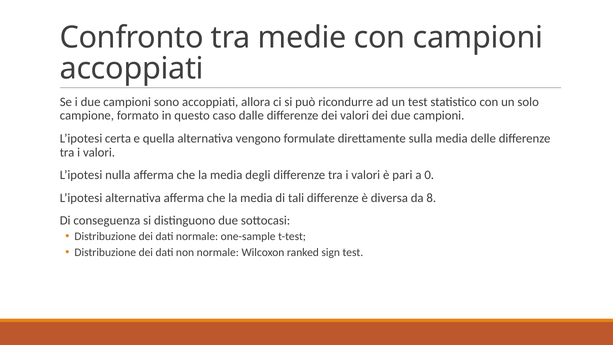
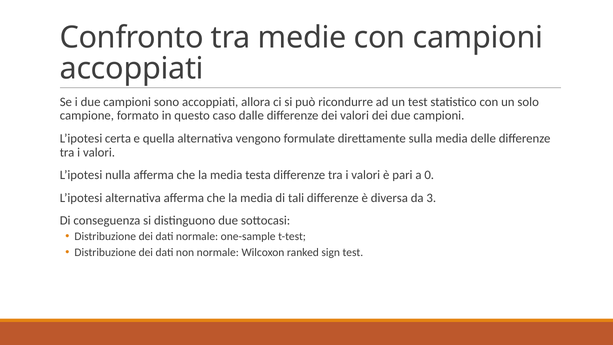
degli: degli -> testa (258, 175)
8: 8 -> 3 (431, 198)
